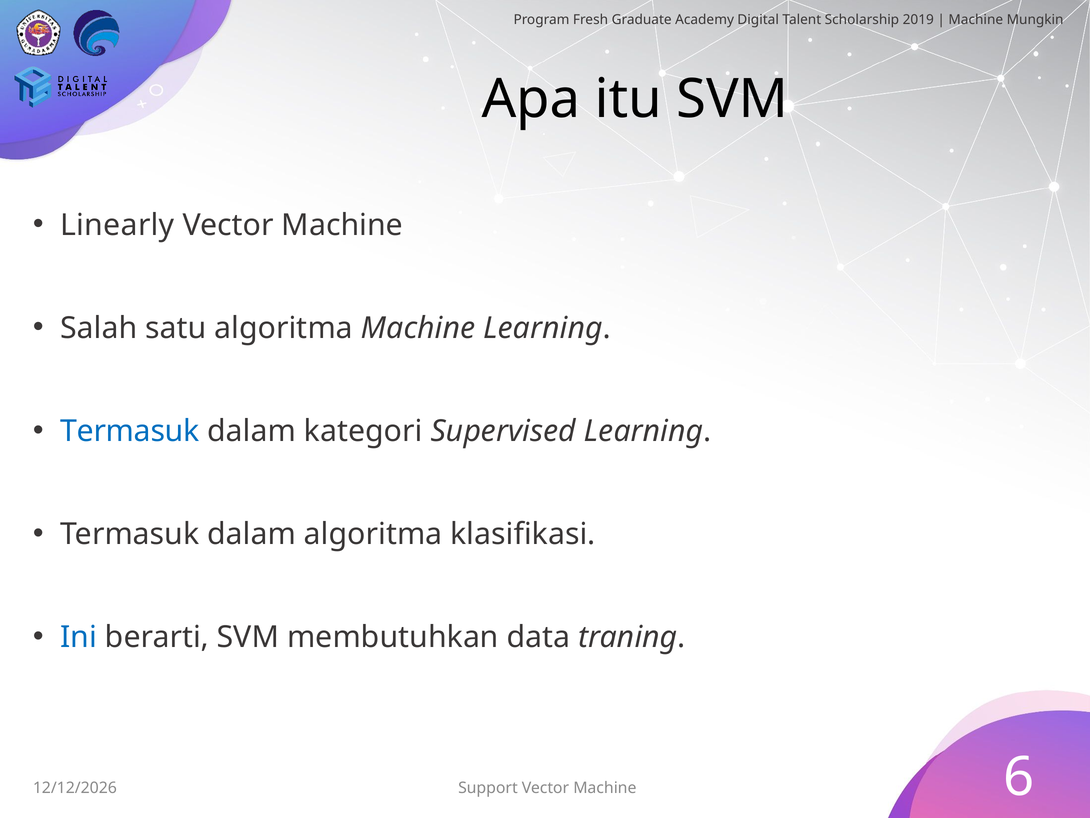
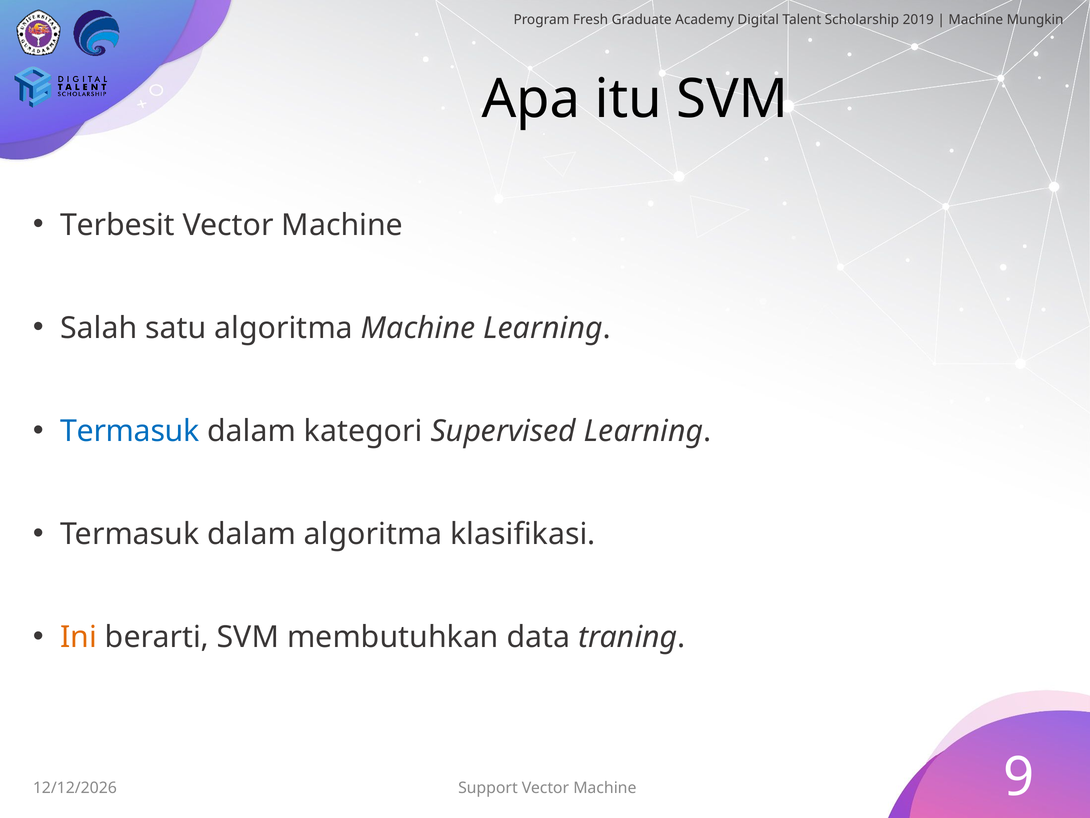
Linearly: Linearly -> Terbesit (117, 225)
Ini colour: blue -> orange (79, 637)
6: 6 -> 9 (1019, 777)
